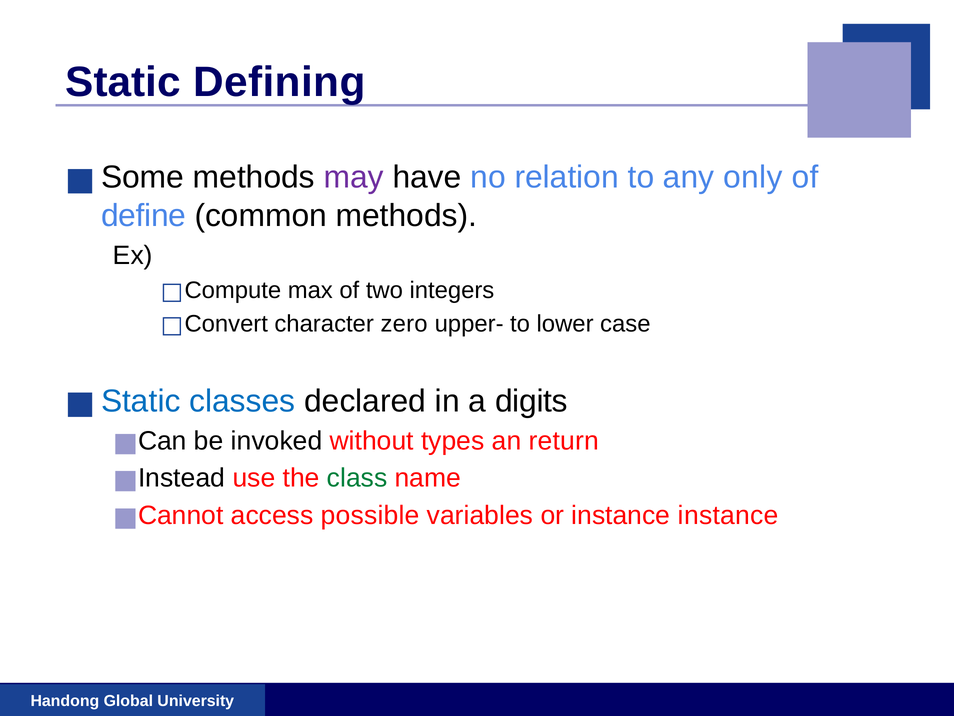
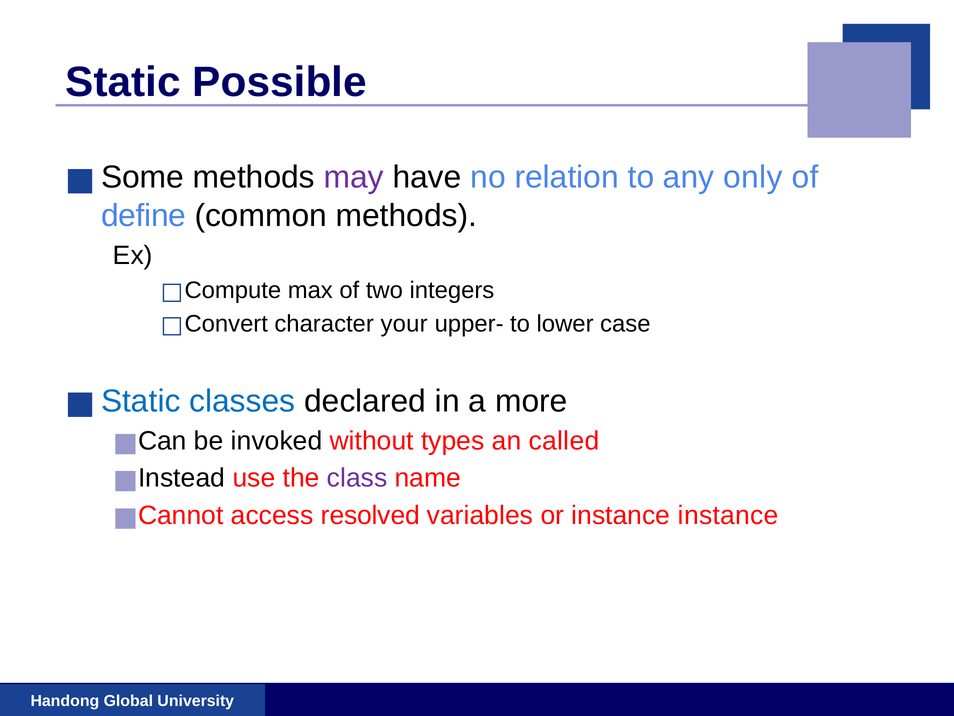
Defining: Defining -> Possible (280, 82)
zero: zero -> your (404, 323)
digits: digits -> more (531, 401)
return: return -> called (564, 441)
class colour: green -> purple (357, 478)
possible: possible -> resolved (370, 515)
